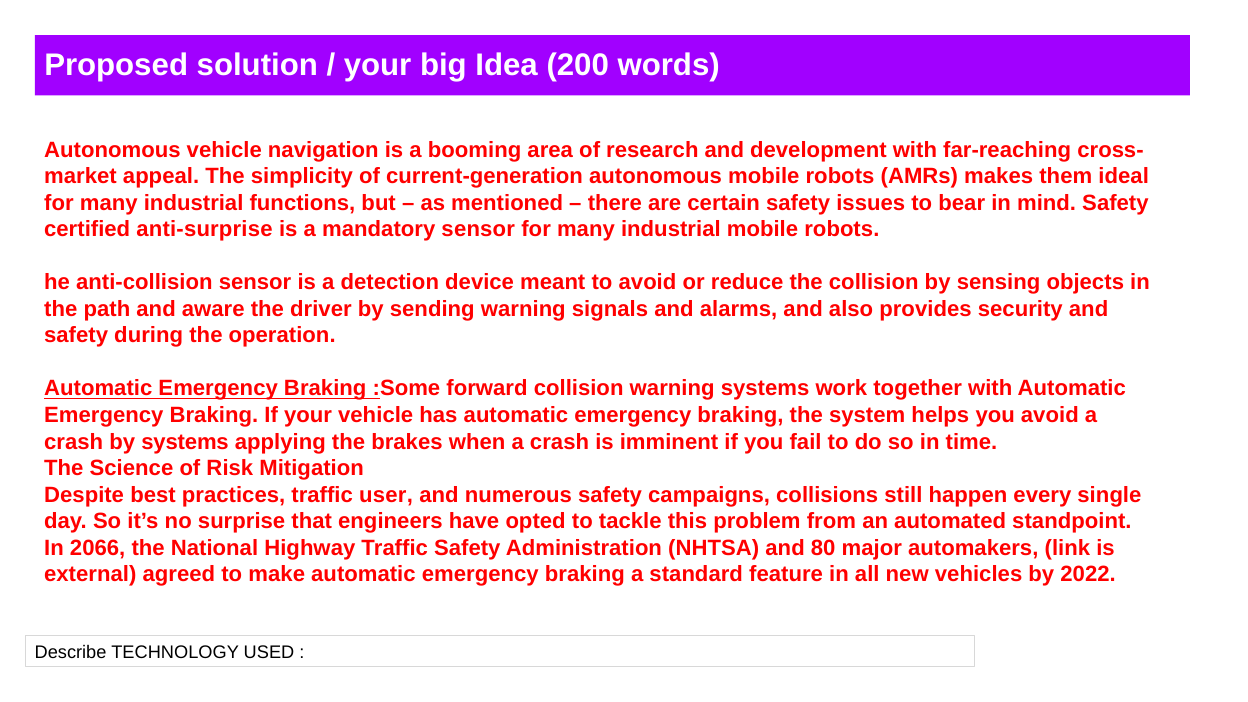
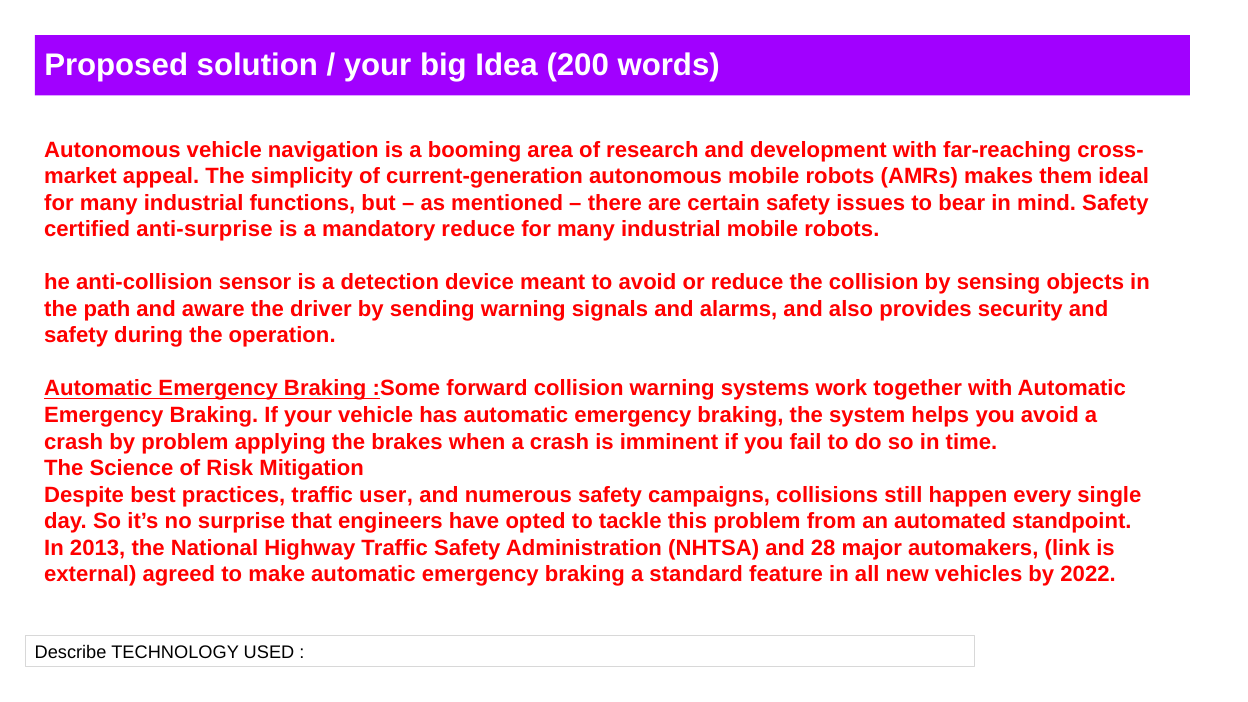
mandatory sensor: sensor -> reduce (478, 229)
by systems: systems -> problem (185, 442)
2066: 2066 -> 2013 (98, 548)
80: 80 -> 28 (823, 548)
